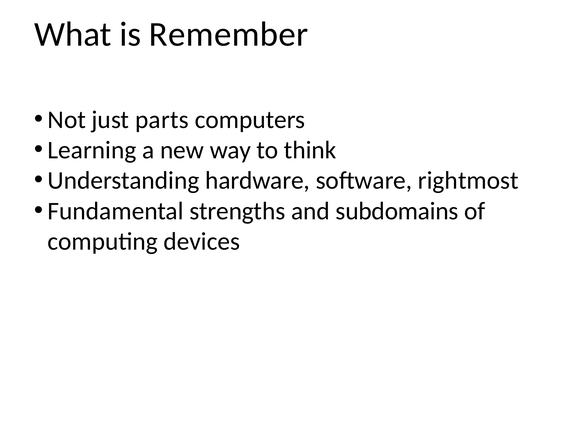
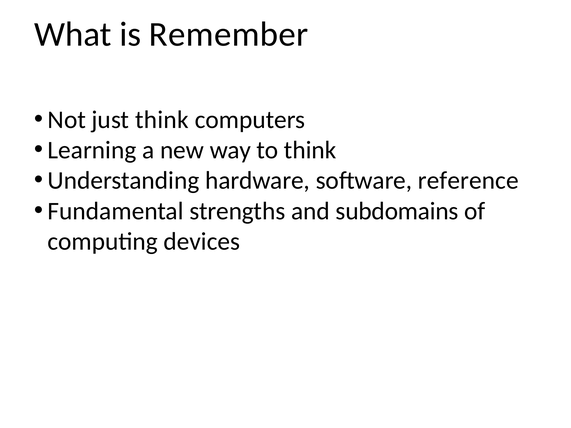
just parts: parts -> think (162, 120)
rightmost: rightmost -> reference (468, 181)
